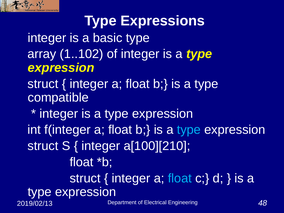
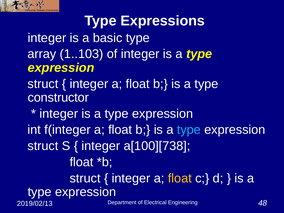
1..102: 1..102 -> 1..103 (82, 54)
compatible: compatible -> constructor (58, 97)
a[100][210: a[100][210 -> a[100][738 (157, 146)
float colour: light blue -> yellow (180, 178)
